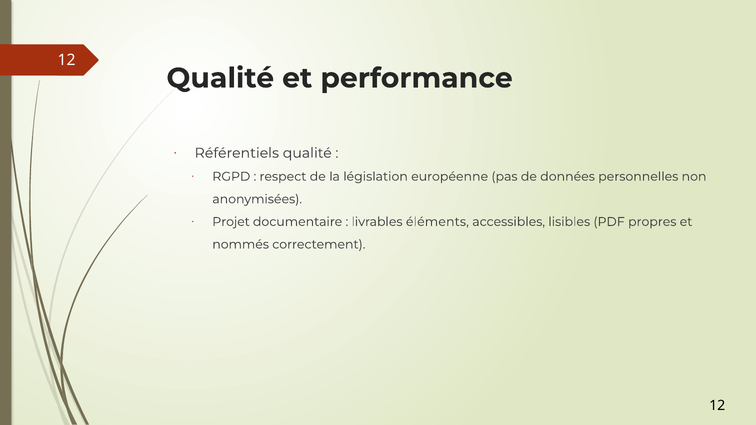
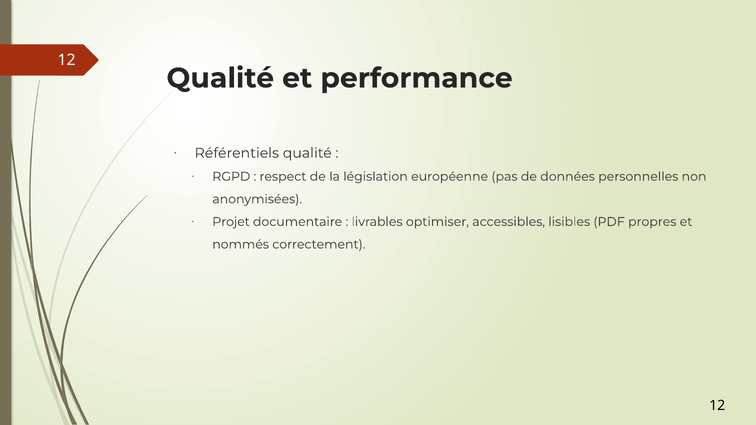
éléments: éléments -> optimiser (437, 222)
